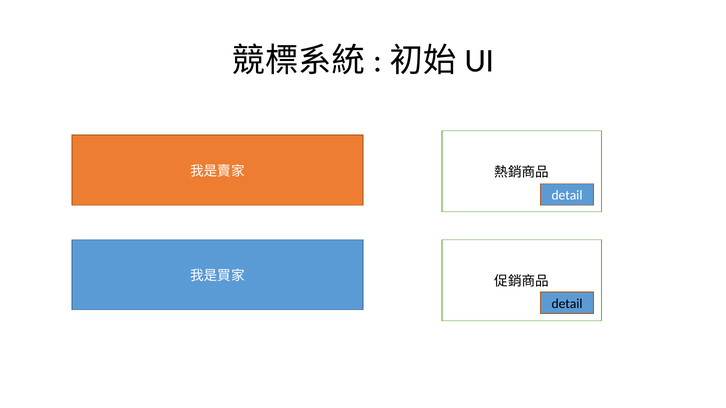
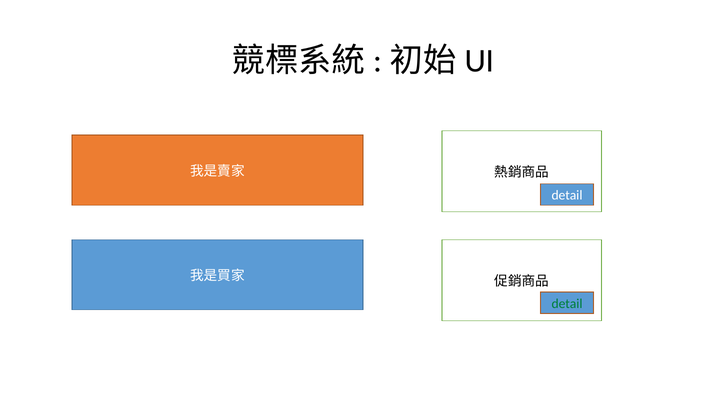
detail colour: black -> green (567, 304)
